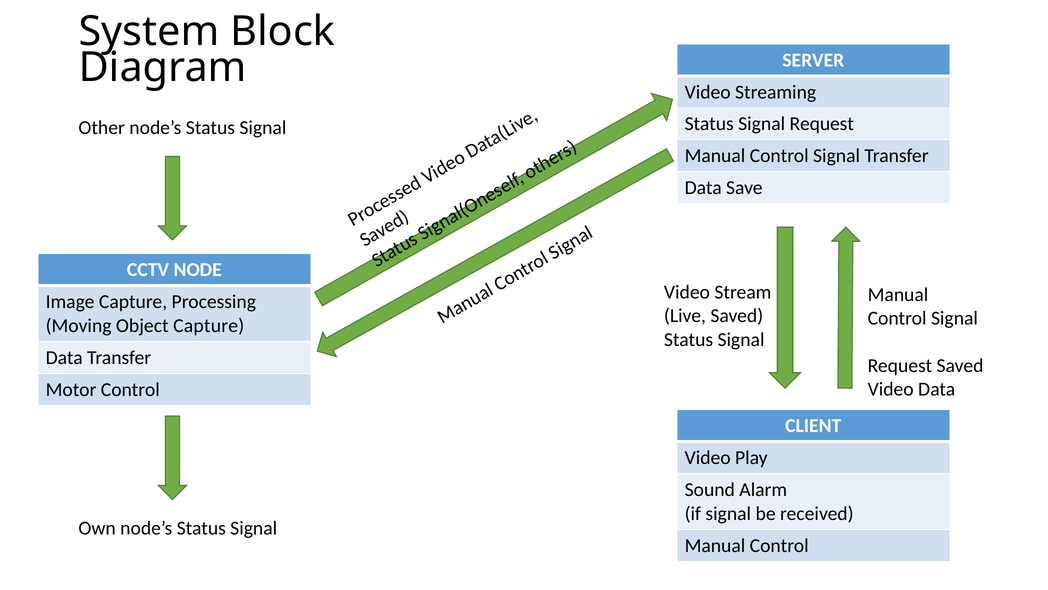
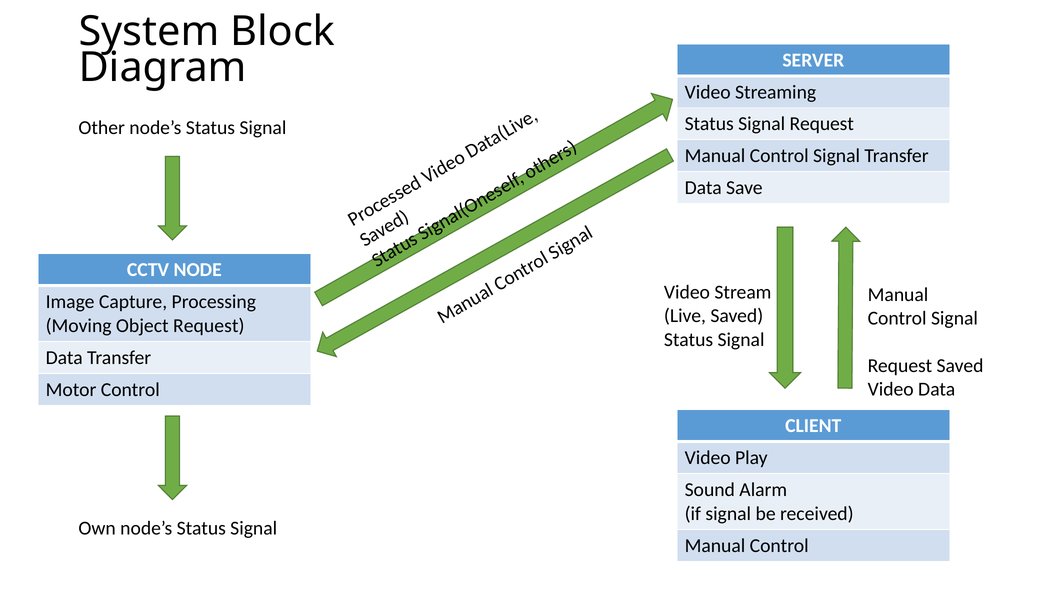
Object Capture: Capture -> Request (209, 326)
